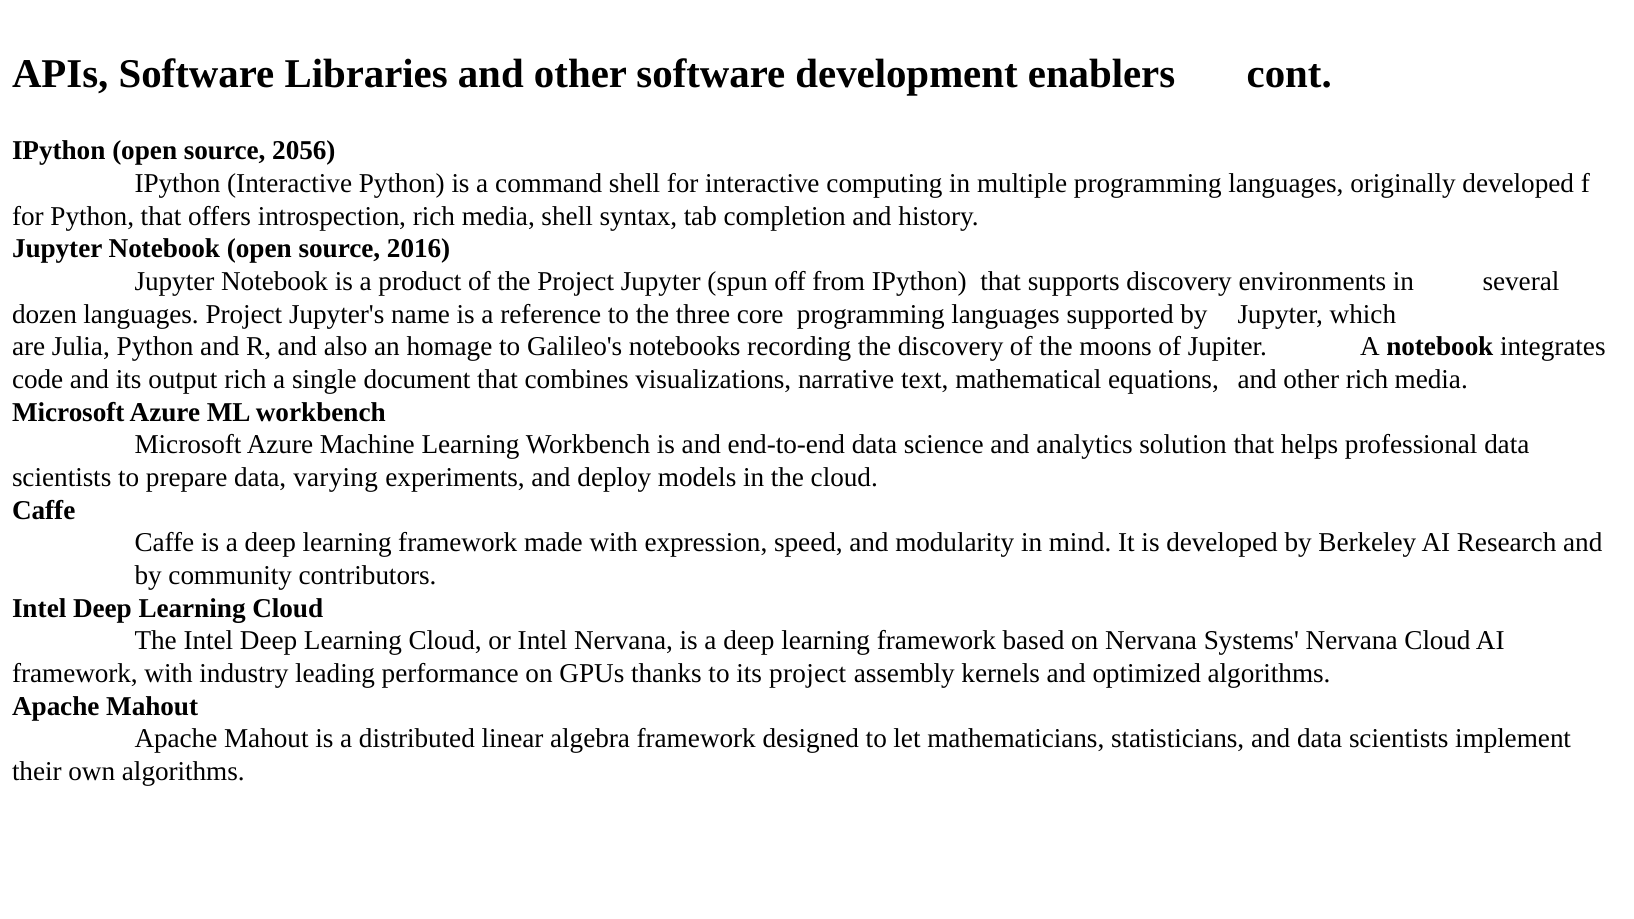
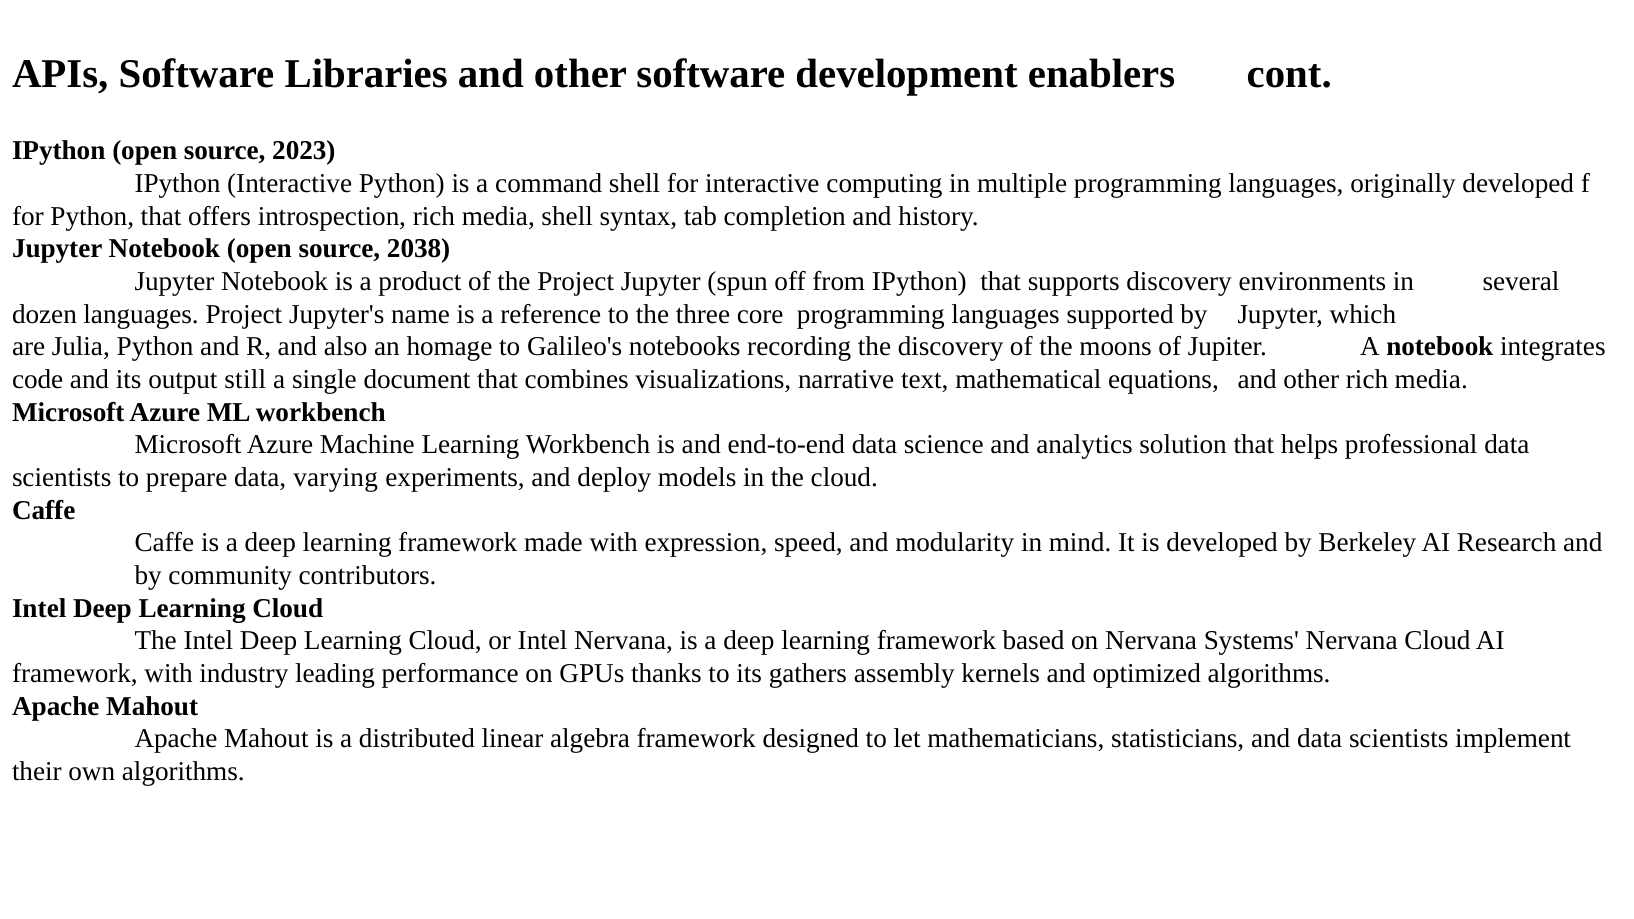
2056: 2056 -> 2023 (304, 151)
2016: 2016 -> 2038 (419, 249)
output rich: rich -> still (245, 380)
its project: project -> gathers (808, 674)
